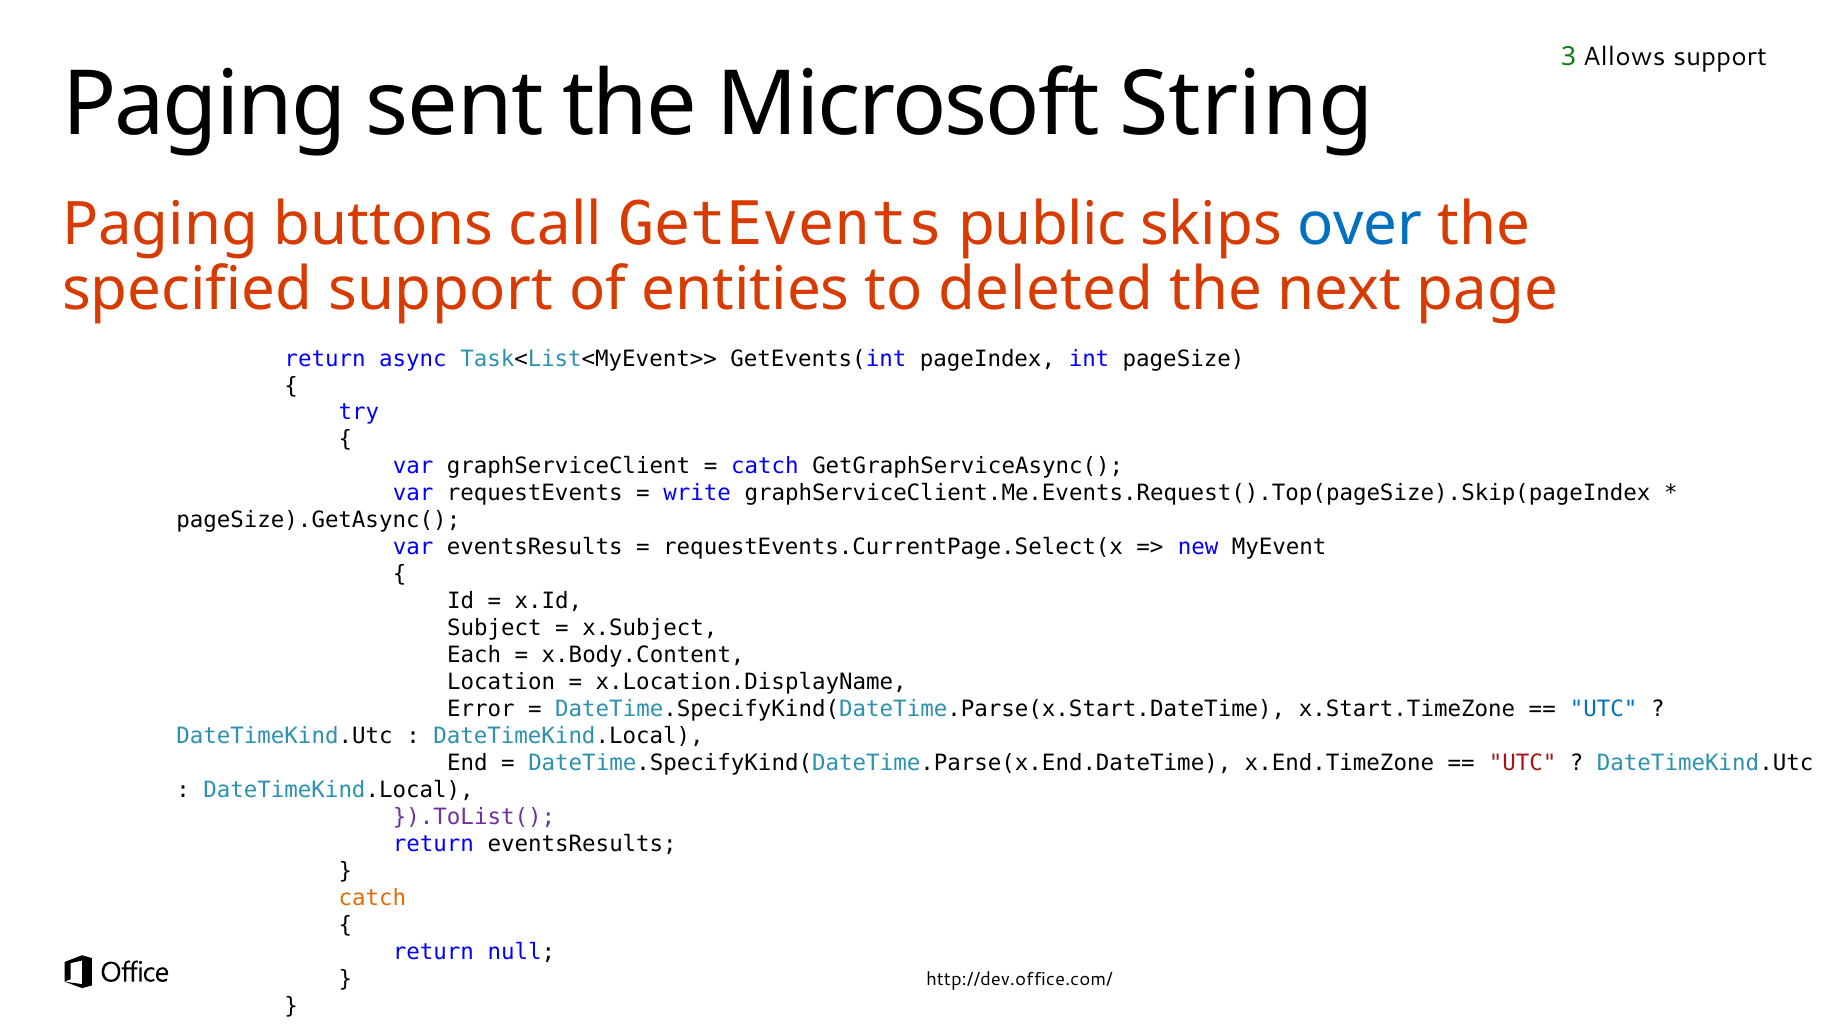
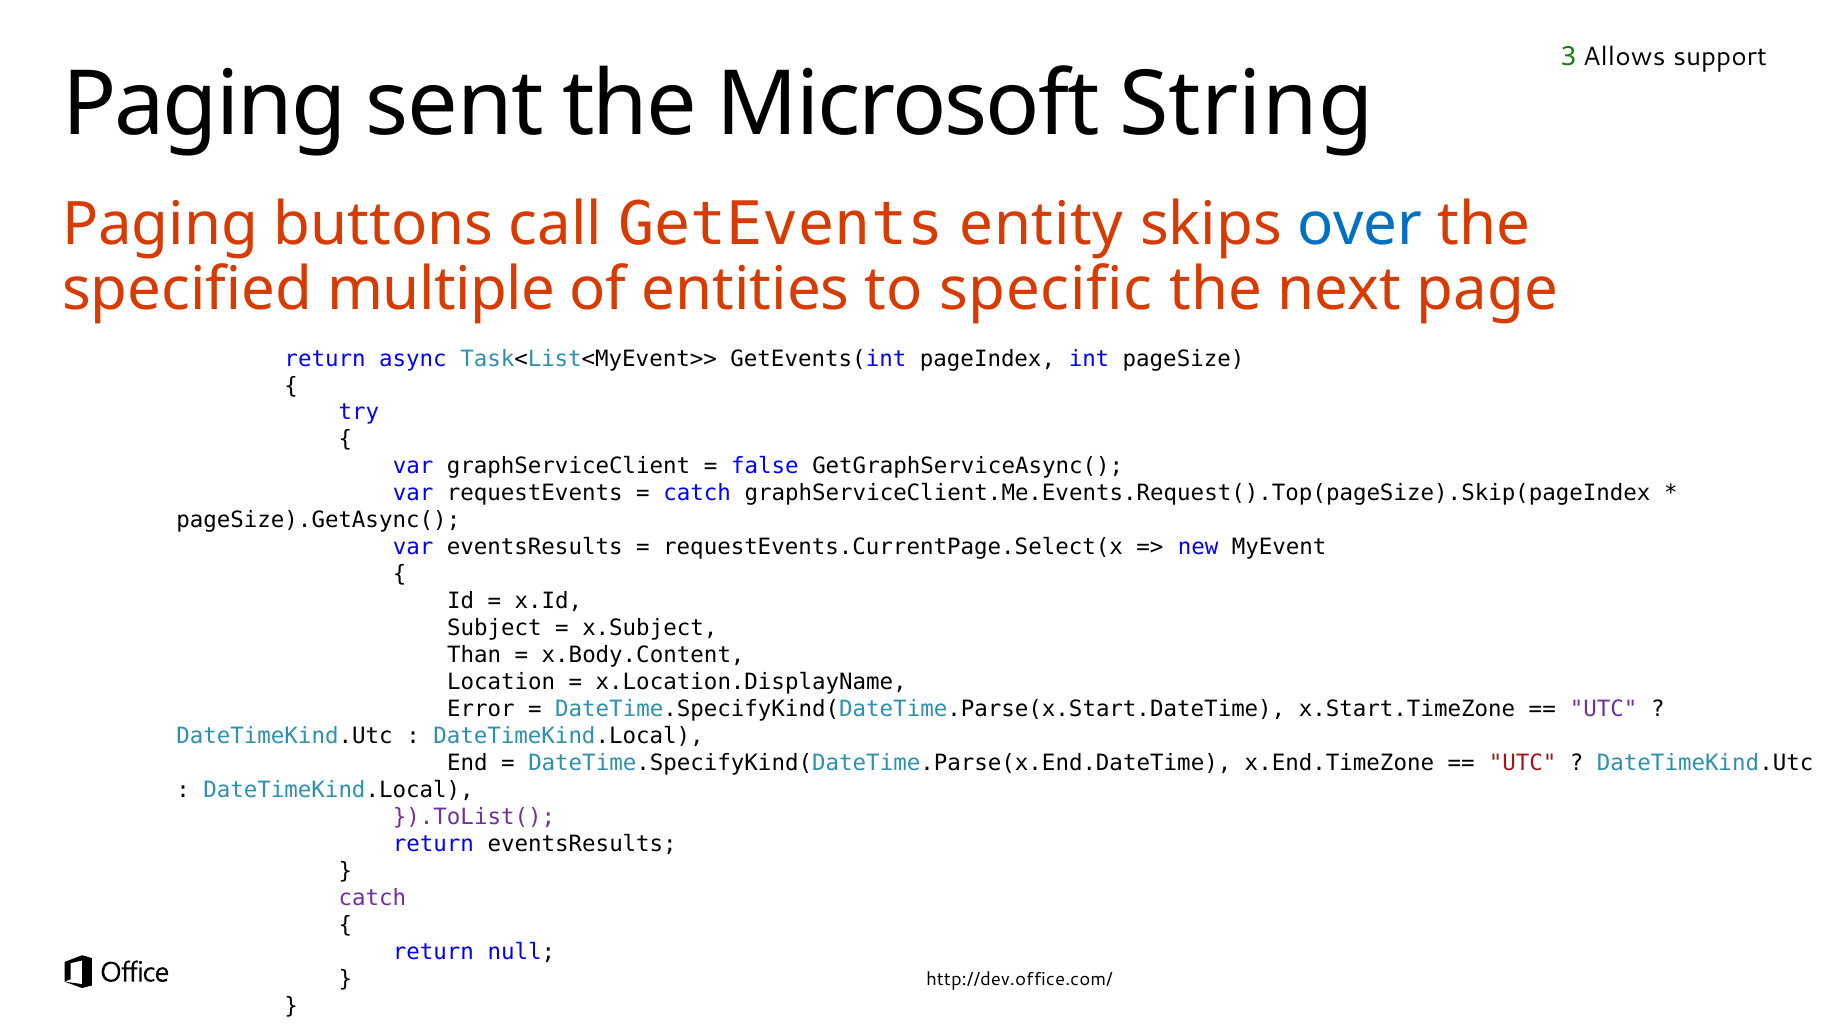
public: public -> entity (1041, 224)
specified support: support -> multiple (441, 289)
deleted: deleted -> specific (1046, 289)
catch: catch -> false (765, 467)
write: write -> catch (697, 494)
Each: Each -> Than (474, 655)
UTC colour: blue -> purple (1604, 709)
catch colour: orange -> purple (372, 898)
